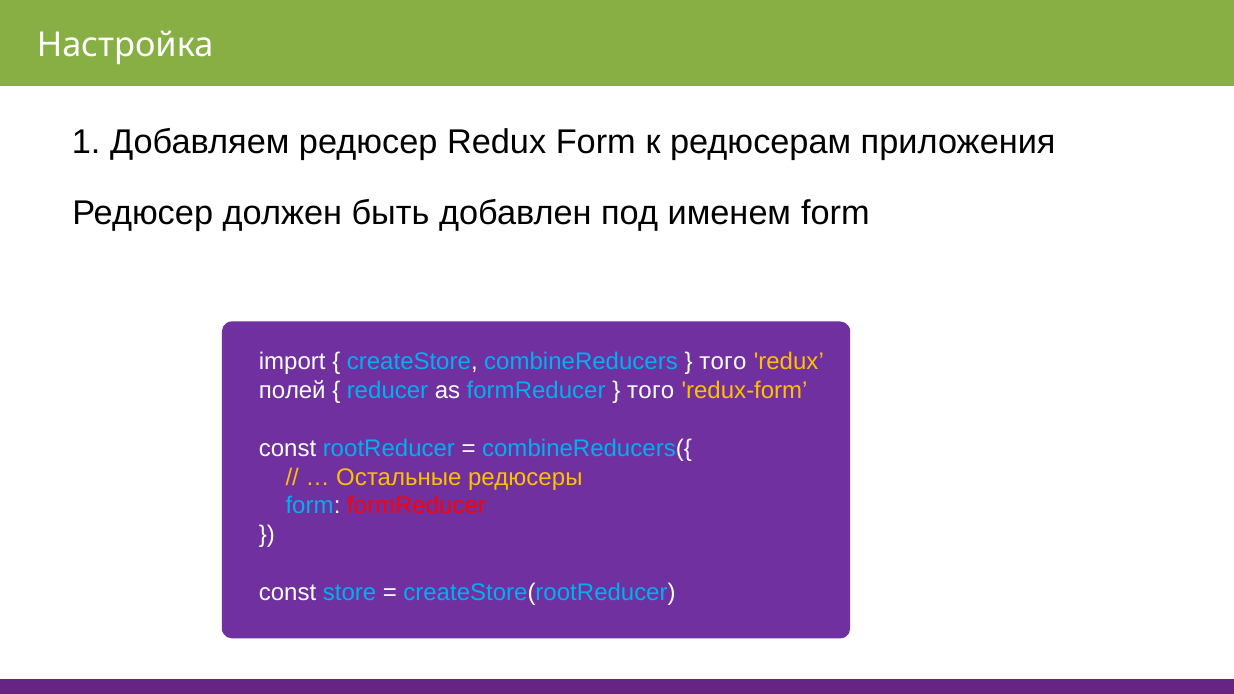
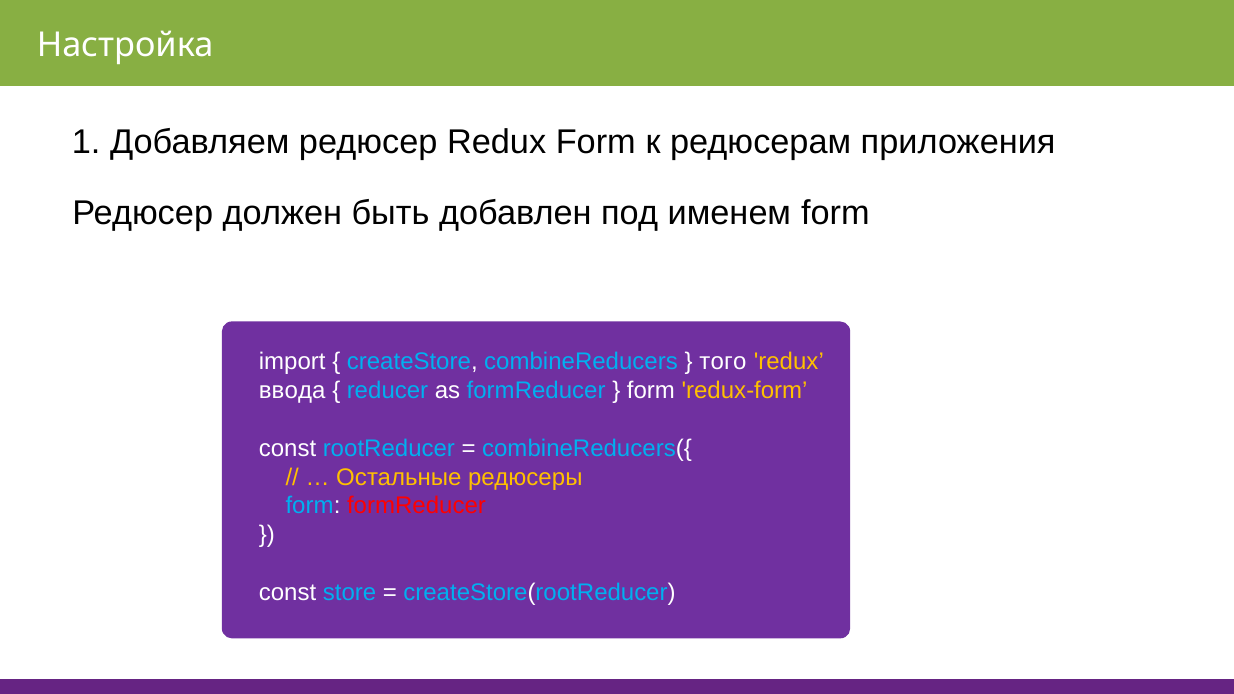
полей: полей -> ввода (292, 391)
того: того -> form (651, 391)
